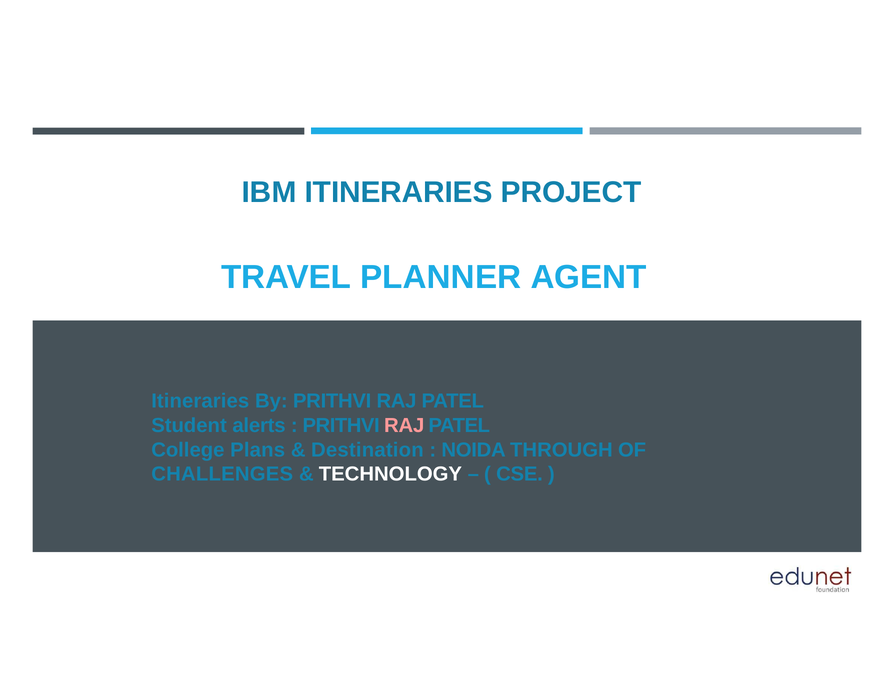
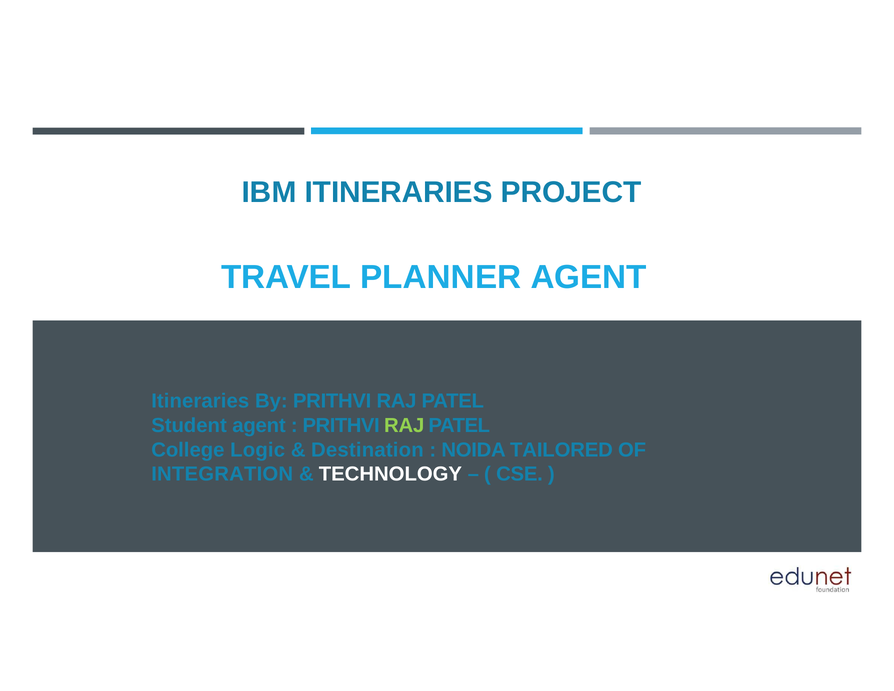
Student alerts: alerts -> agent (259, 425)
RAJ colour: pink -> light green (404, 425)
Plans: Plans -> Logic (258, 450)
THROUGH: THROUGH -> TAILORED (561, 450)
CHALLENGES: CHALLENGES -> INTEGRATION (222, 474)
